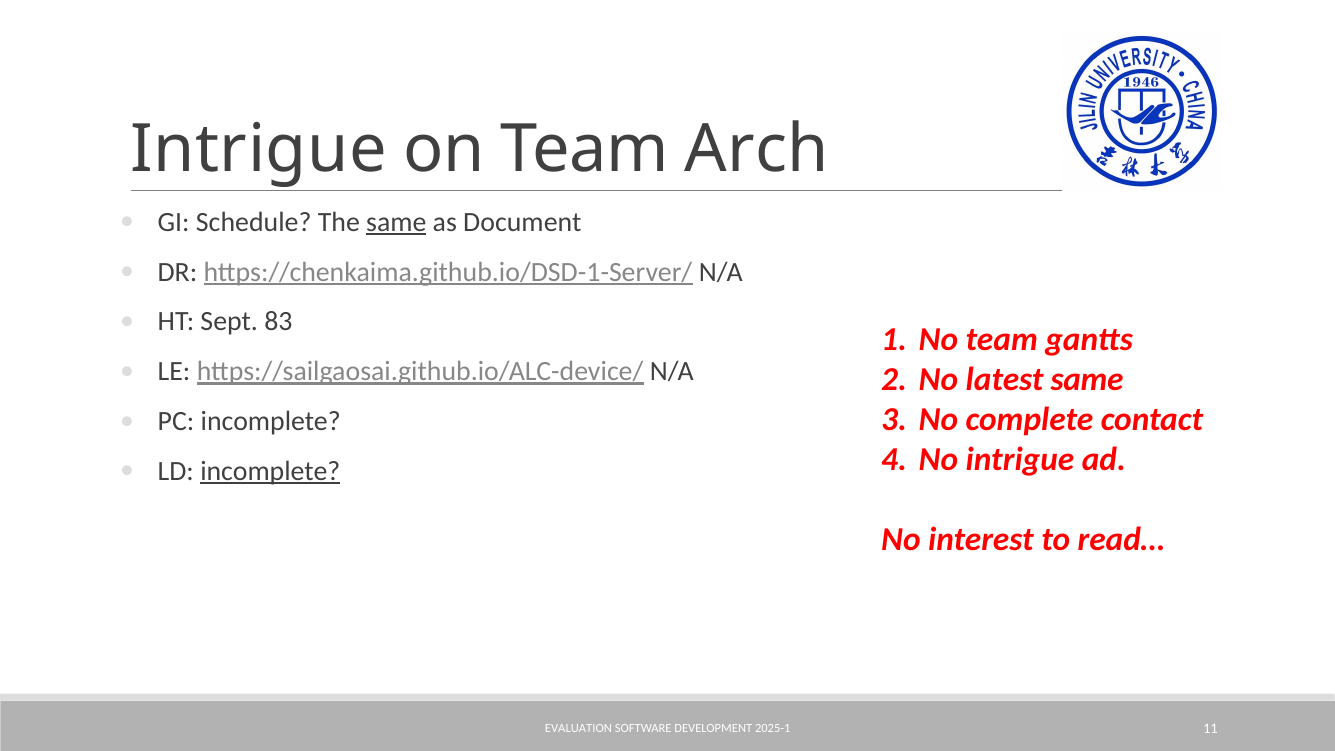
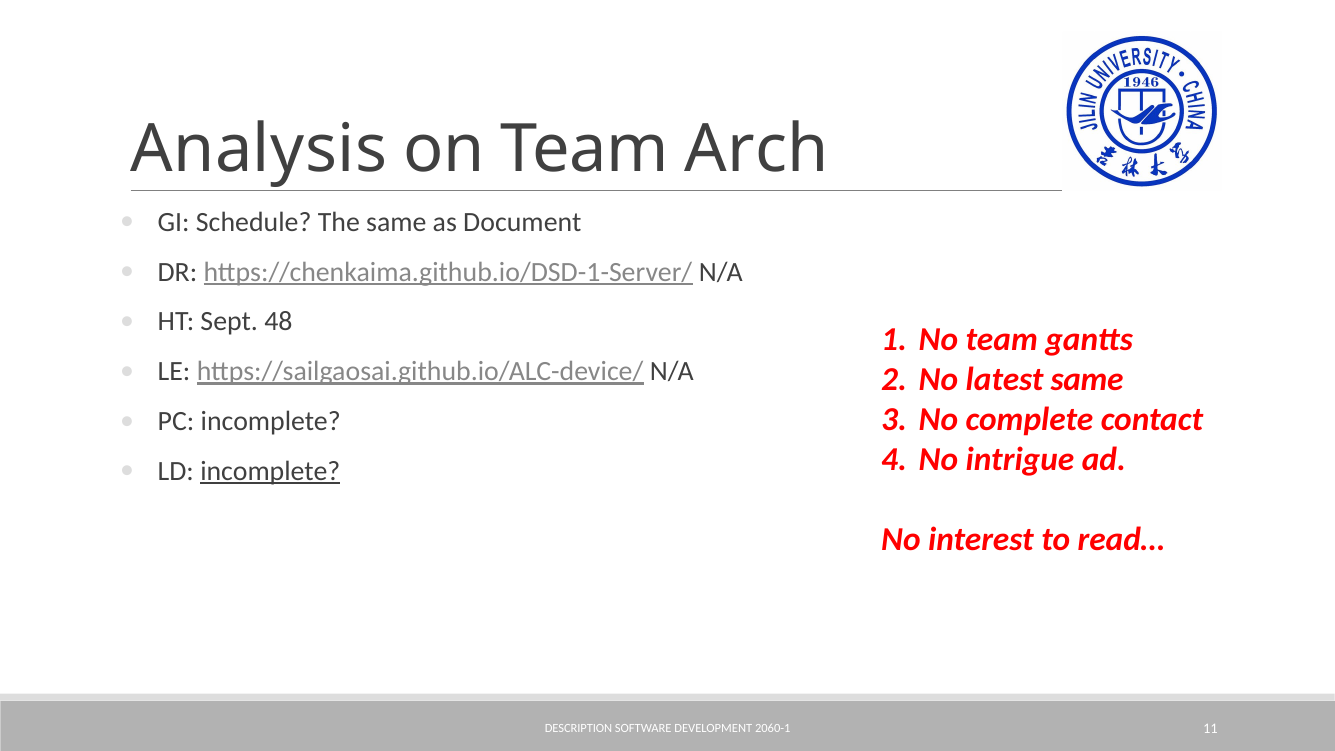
Intrigue: Intrigue -> Analysis (259, 150)
same underline: present -> none (396, 222)
83: 83 -> 48 (278, 322)
EVALUATION: EVALUATION -> DESCRIPTION (579, 728)
2025-1: 2025-1 -> 2060-1 (773, 728)
